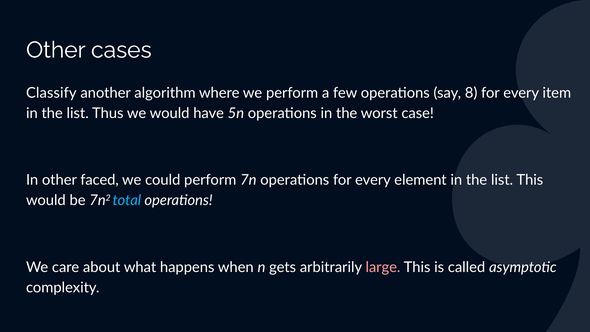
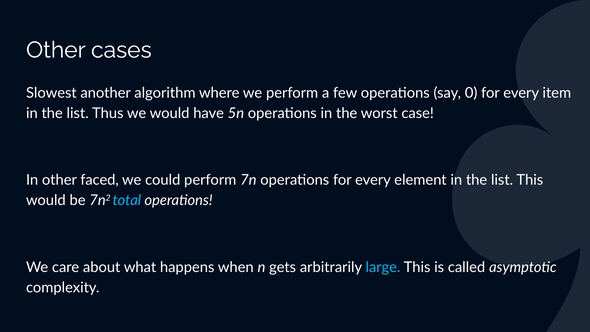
Classify: Classify -> Slowest (51, 93)
8: 8 -> 0 (471, 93)
large colour: pink -> light blue (383, 267)
